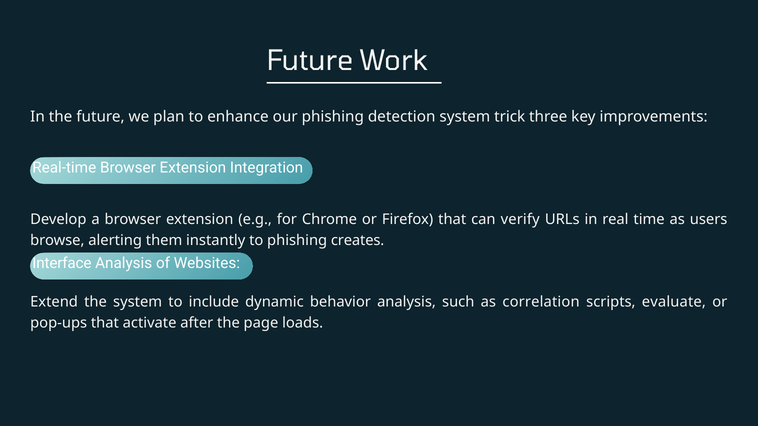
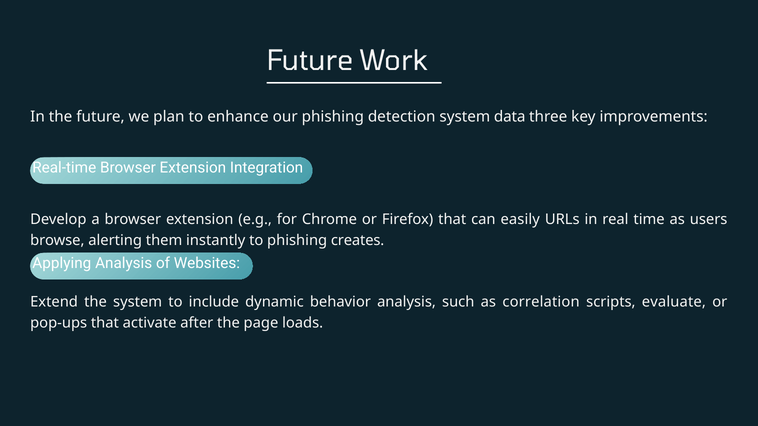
trick: trick -> data (510, 117)
verify: verify -> easily (520, 220)
Interface: Interface -> Applying (62, 264)
